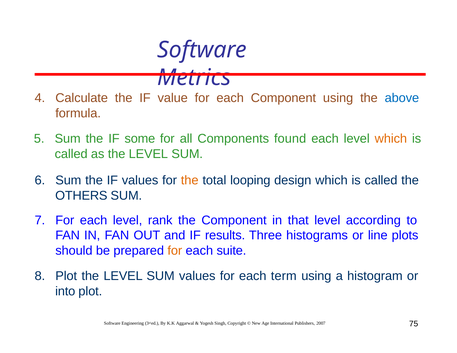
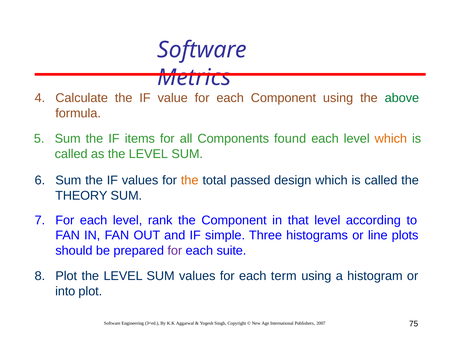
above colour: blue -> green (402, 98)
some: some -> items (140, 139)
looping: looping -> passed (250, 181)
OTHERS: OTHERS -> THEORY (81, 196)
results: results -> simple (225, 236)
for colour: orange -> purple (175, 251)
